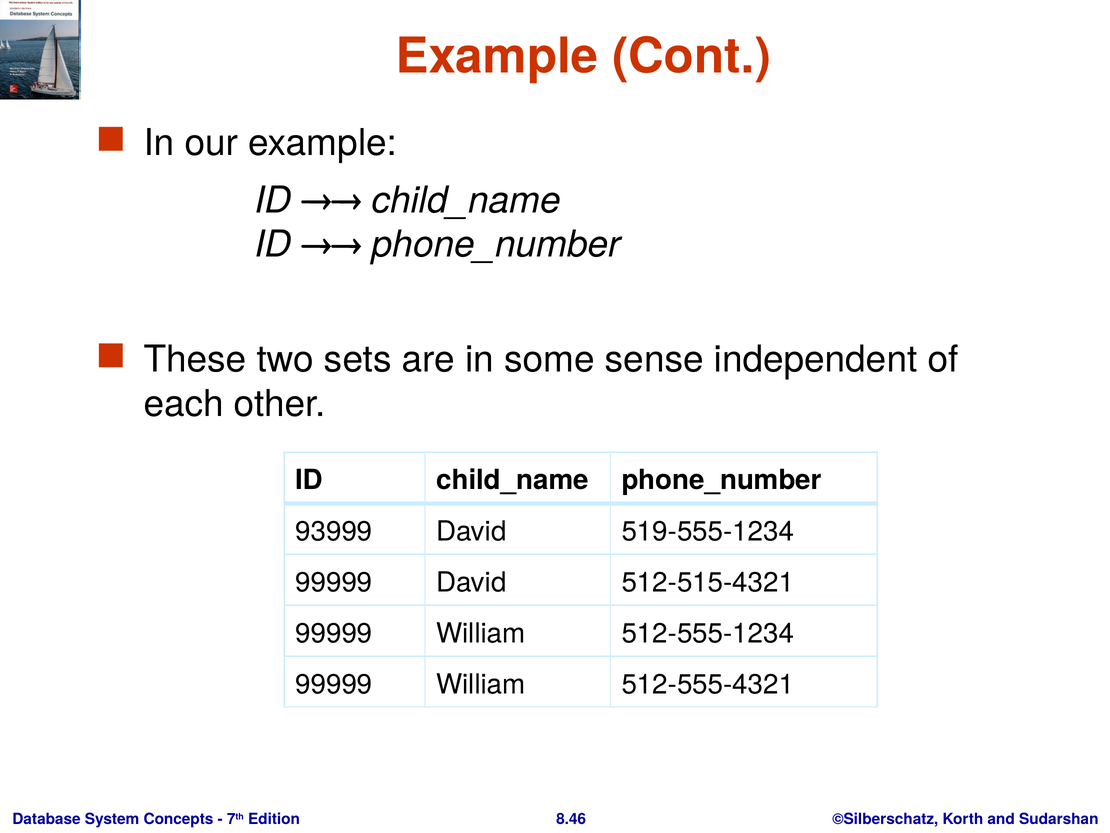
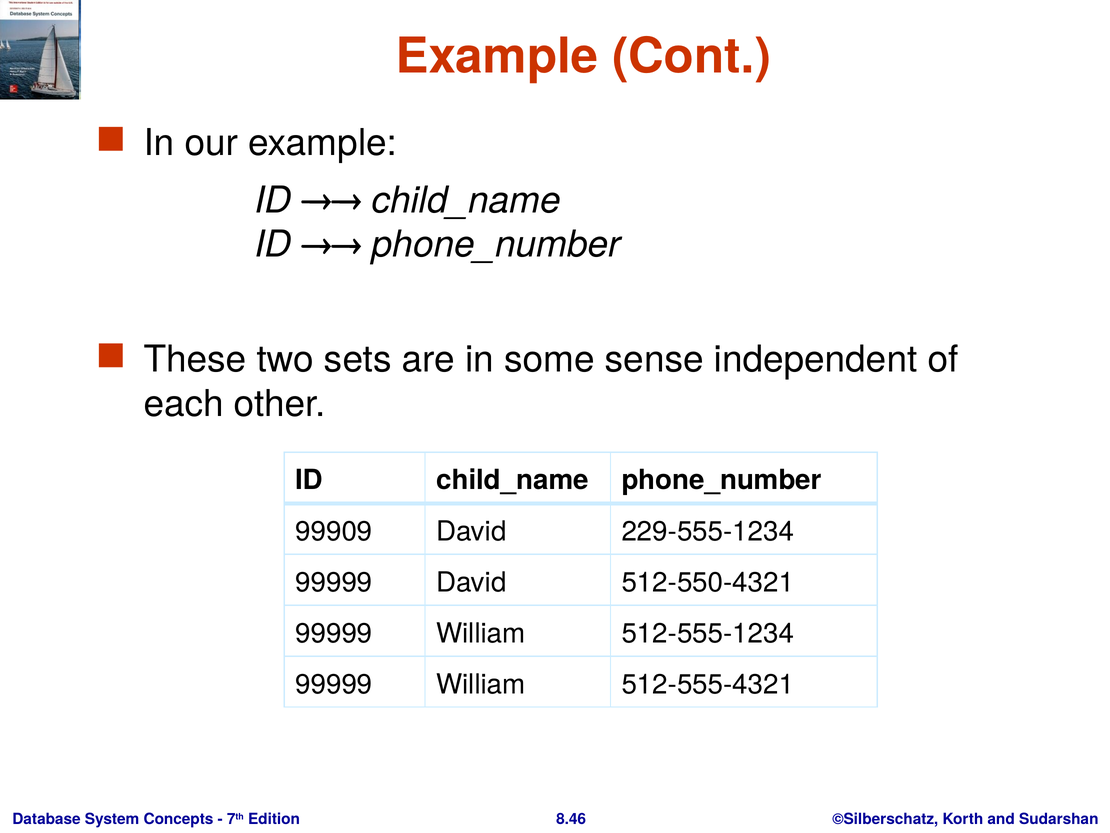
93999: 93999 -> 99909 (334, 531)
519-555-1234: 519-555-1234 -> 229-555-1234 (708, 531)
512-515-4321: 512-515-4321 -> 512-550-4321 (708, 582)
